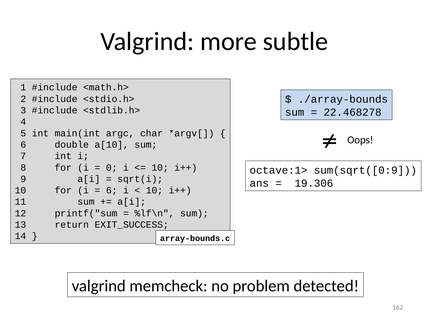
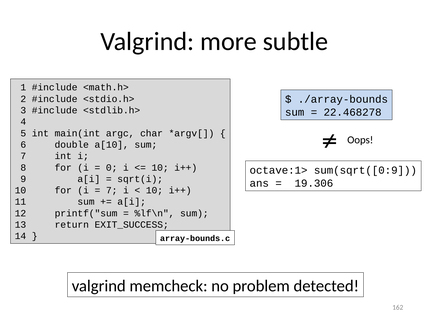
6: 6 -> 7 (112, 190)
